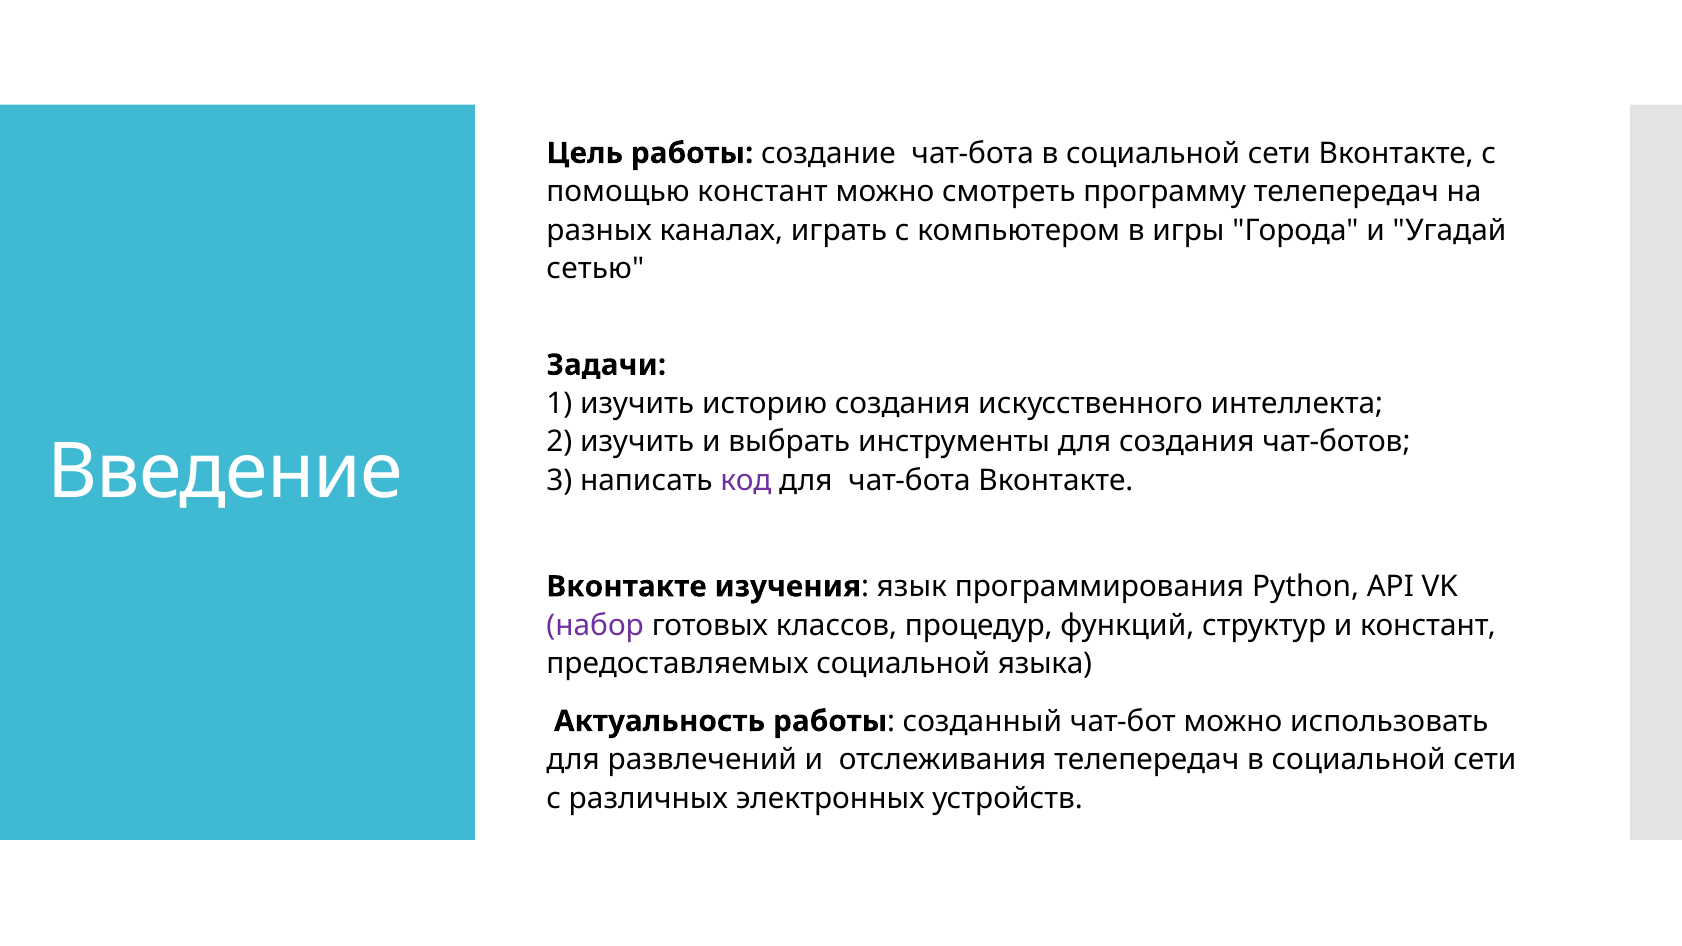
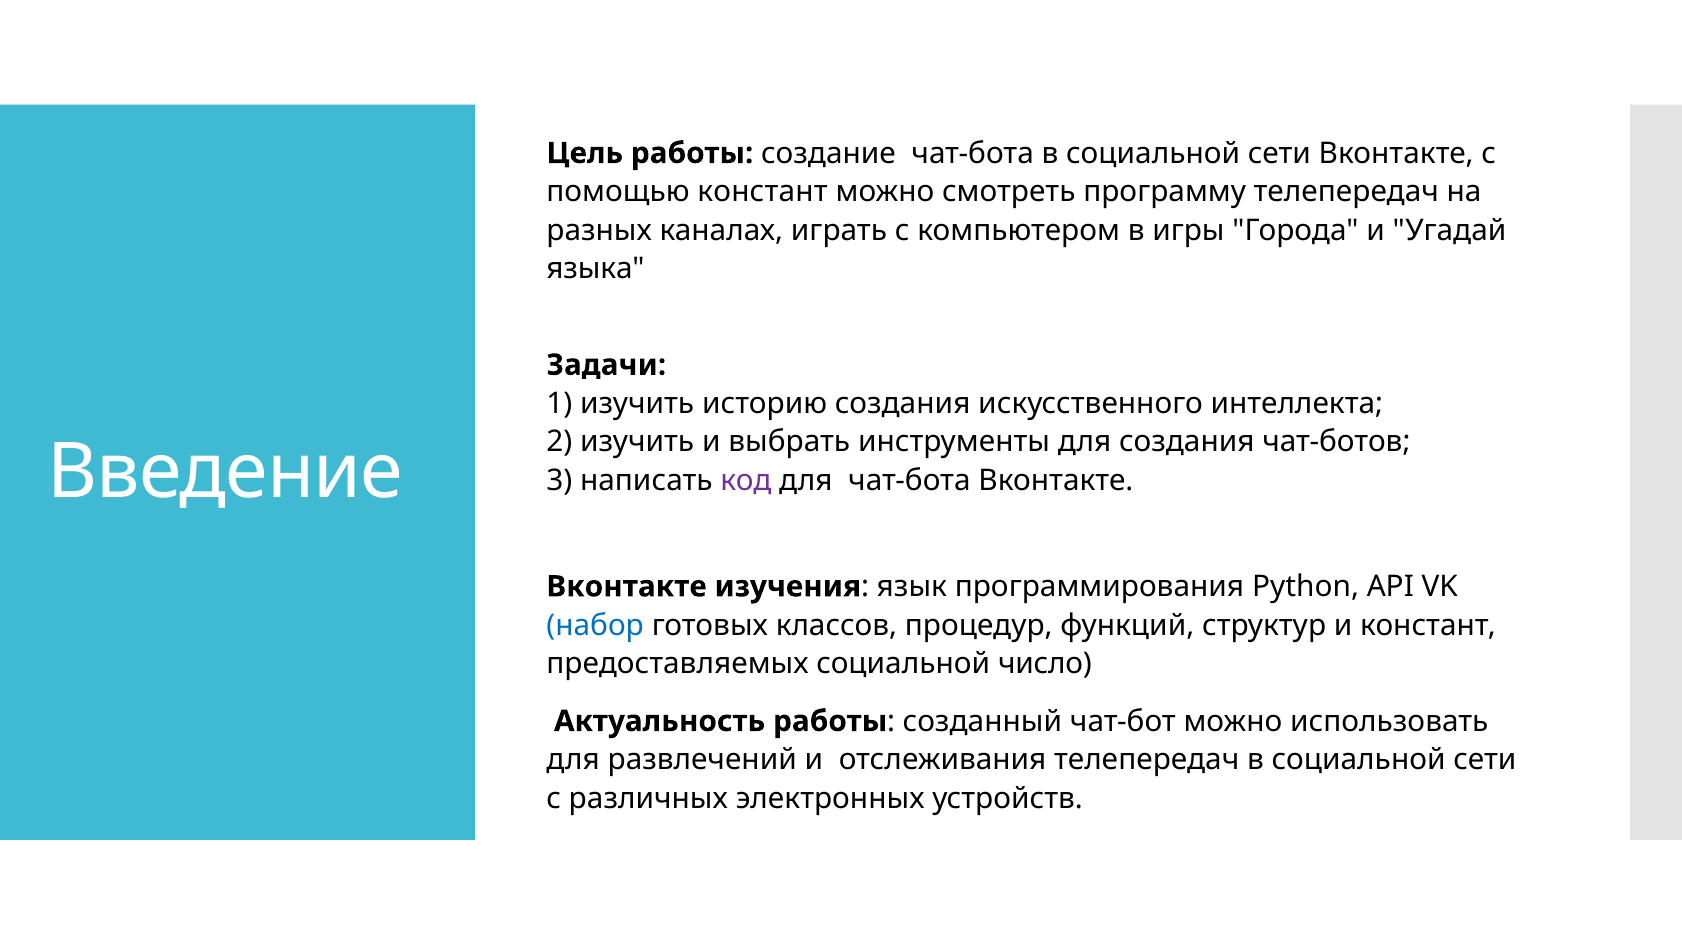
сетью: сетью -> языка (596, 269)
набор colour: purple -> blue (595, 625)
языка: языка -> число (1045, 664)
